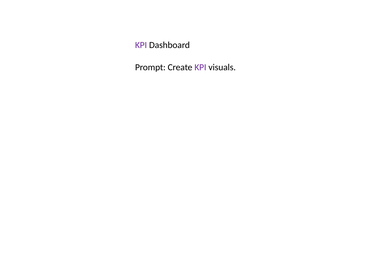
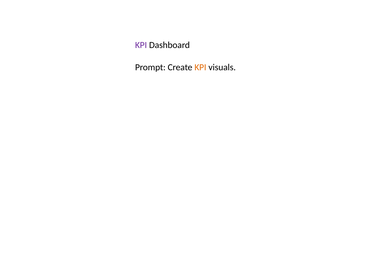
KPI colour: purple -> orange (200, 67)
